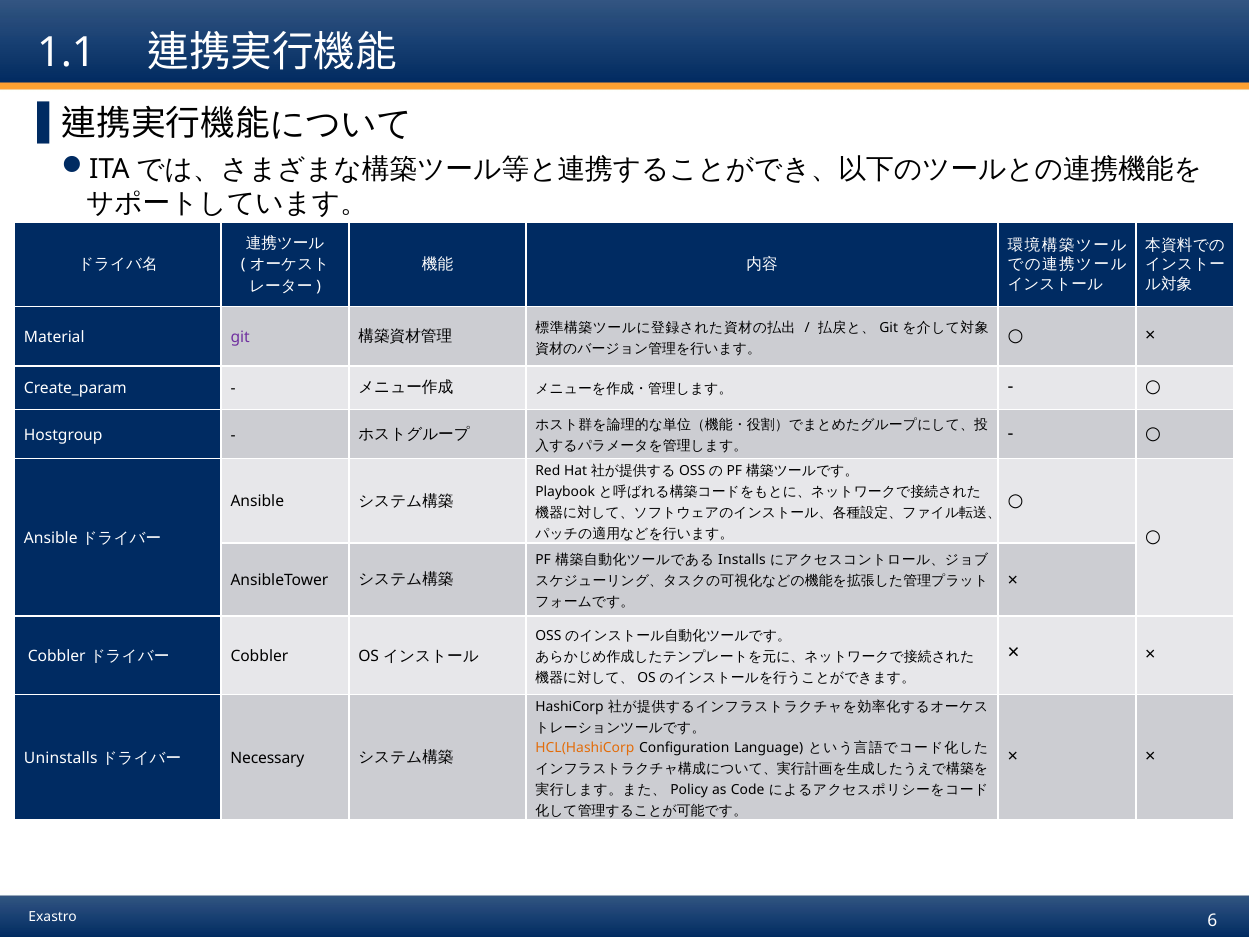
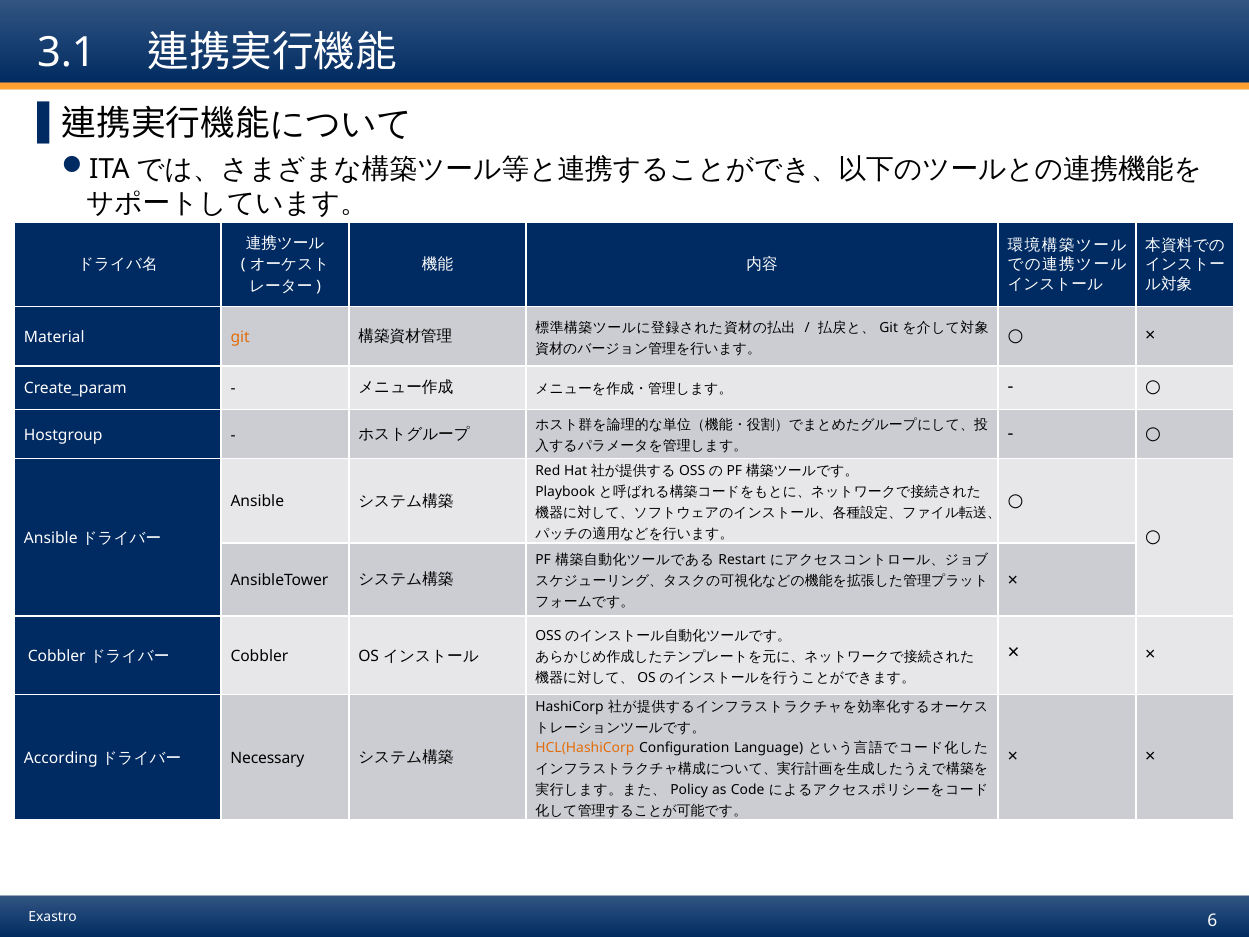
1.1: 1.1 -> 3.1 (66, 53)
git colour: purple -> orange (240, 337)
Installs: Installs -> Restart (742, 560)
Uninstalls: Uninstalls -> According (61, 758)
